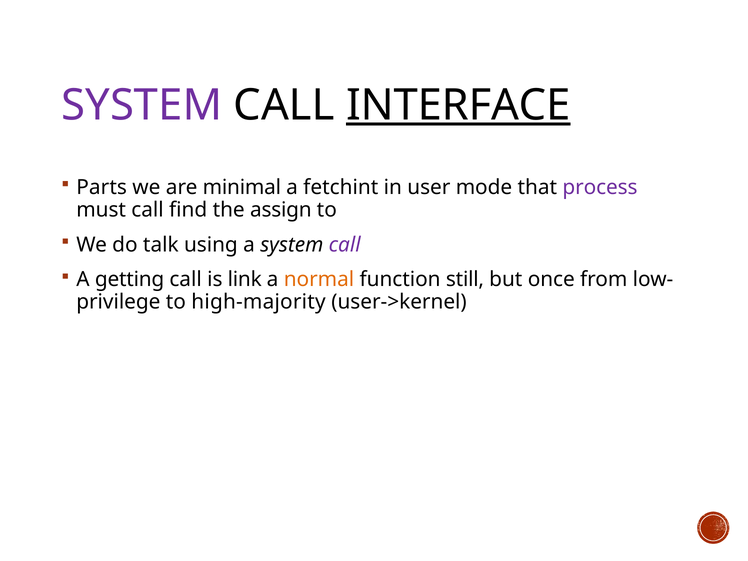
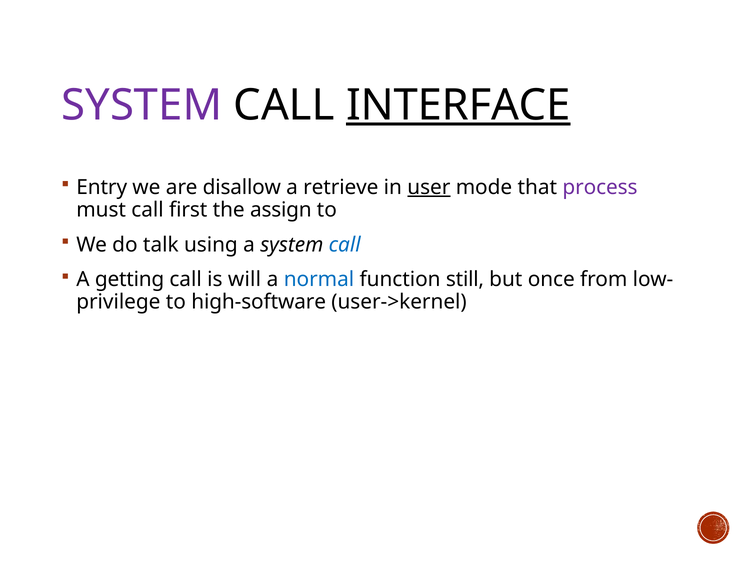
Parts: Parts -> Entry (102, 187)
minimal: minimal -> disallow (242, 187)
fetchint: fetchint -> retrieve (341, 187)
user underline: none -> present (429, 187)
find: find -> first (188, 210)
call colour: purple -> blue (345, 245)
link: link -> will (244, 280)
normal colour: orange -> blue (319, 280)
high-majority: high-majority -> high-software (259, 302)
